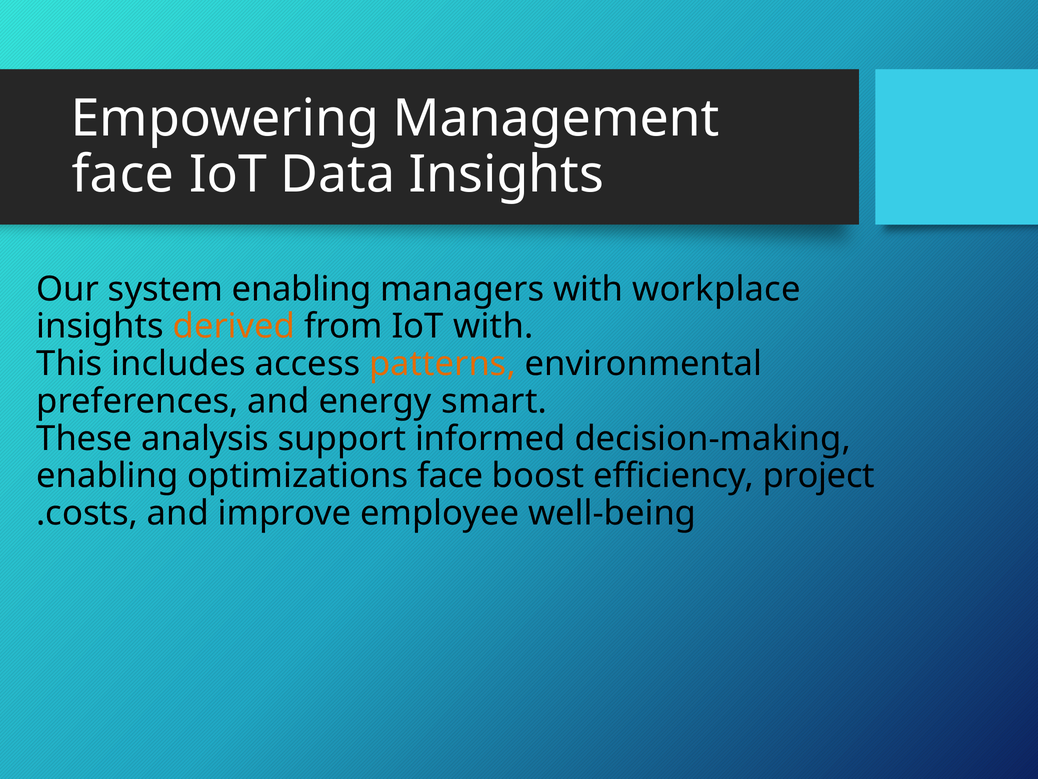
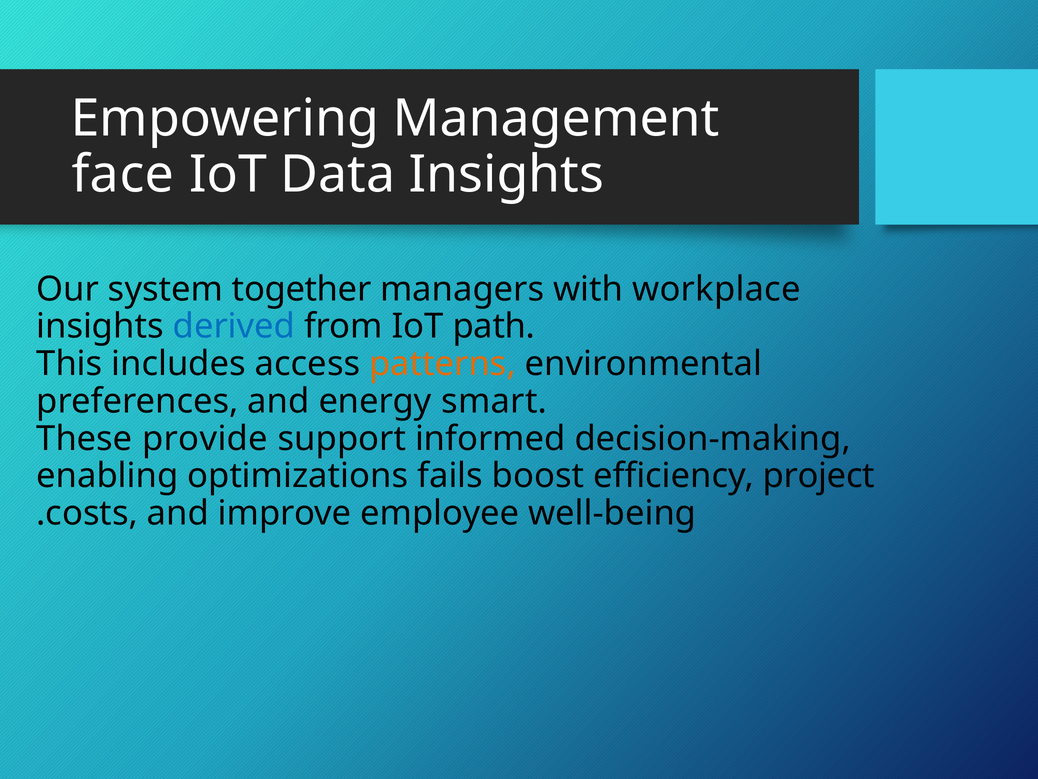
system enabling: enabling -> together (302, 289)
derived colour: orange -> blue (234, 326)
IoT with: with -> path (494, 326)
analysis: analysis -> provide (205, 438)
optimizations face: face -> fails (450, 476)
